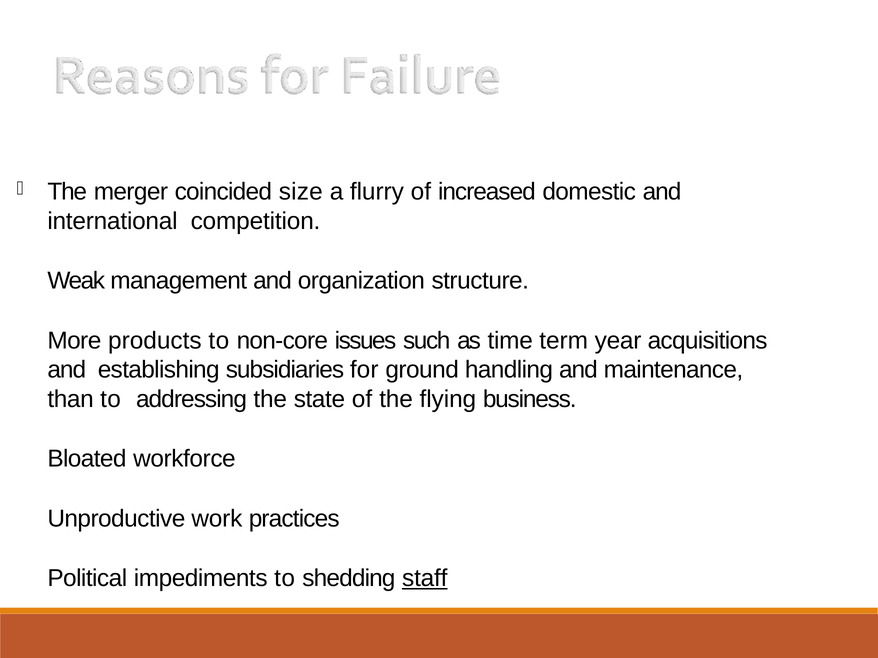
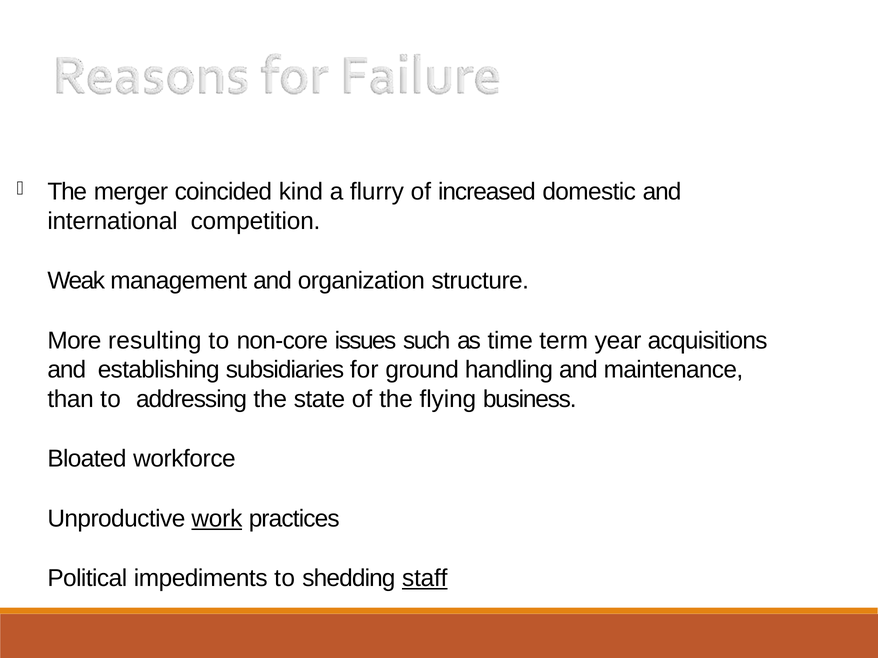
size: size -> kind (301, 192)
products: products -> resulting (155, 341)
work underline: none -> present (217, 519)
